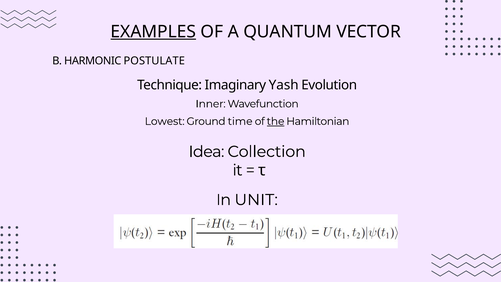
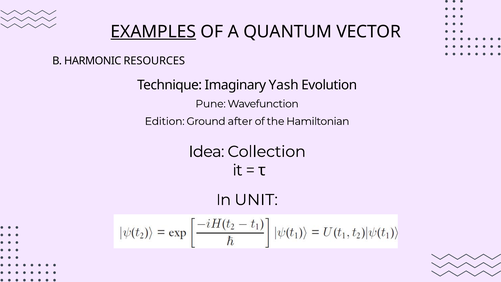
POSTULATE: POSTULATE -> RESOURCES (154, 61)
Inner: Inner -> Pune (211, 104)
Lowest: Lowest -> Edition (165, 121)
time: time -> after (240, 121)
the underline: present -> none (276, 121)
